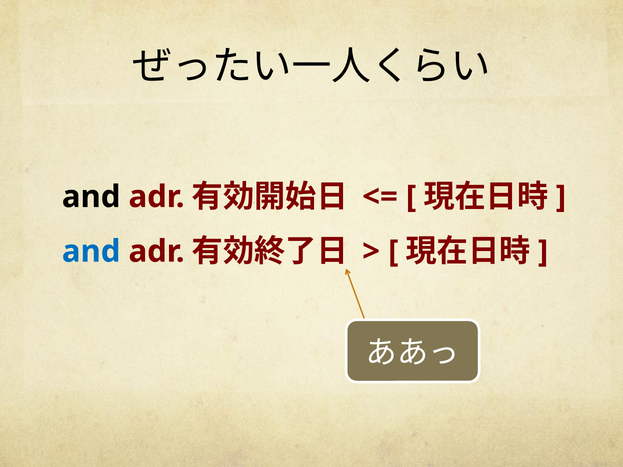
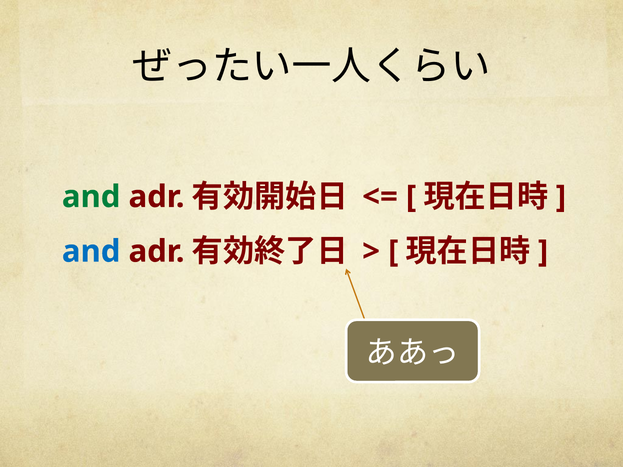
and colour: black -> green (91, 197)
